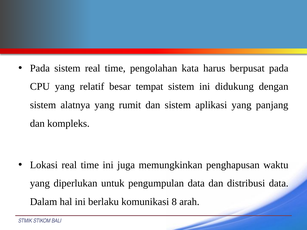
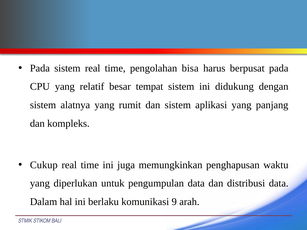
kata: kata -> bisa (190, 68)
Lokasi: Lokasi -> Cukup (44, 165)
8: 8 -> 9 (174, 202)
